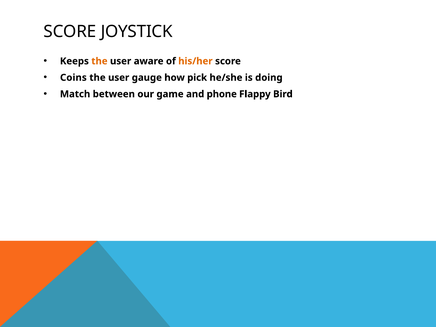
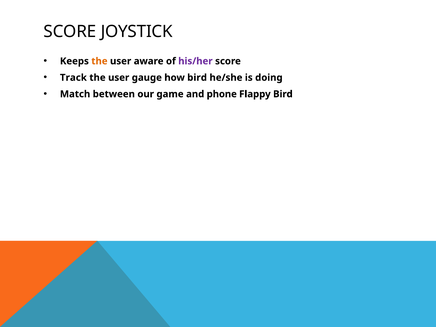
his/her colour: orange -> purple (195, 61)
Coins: Coins -> Track (73, 78)
how pick: pick -> bird (197, 78)
